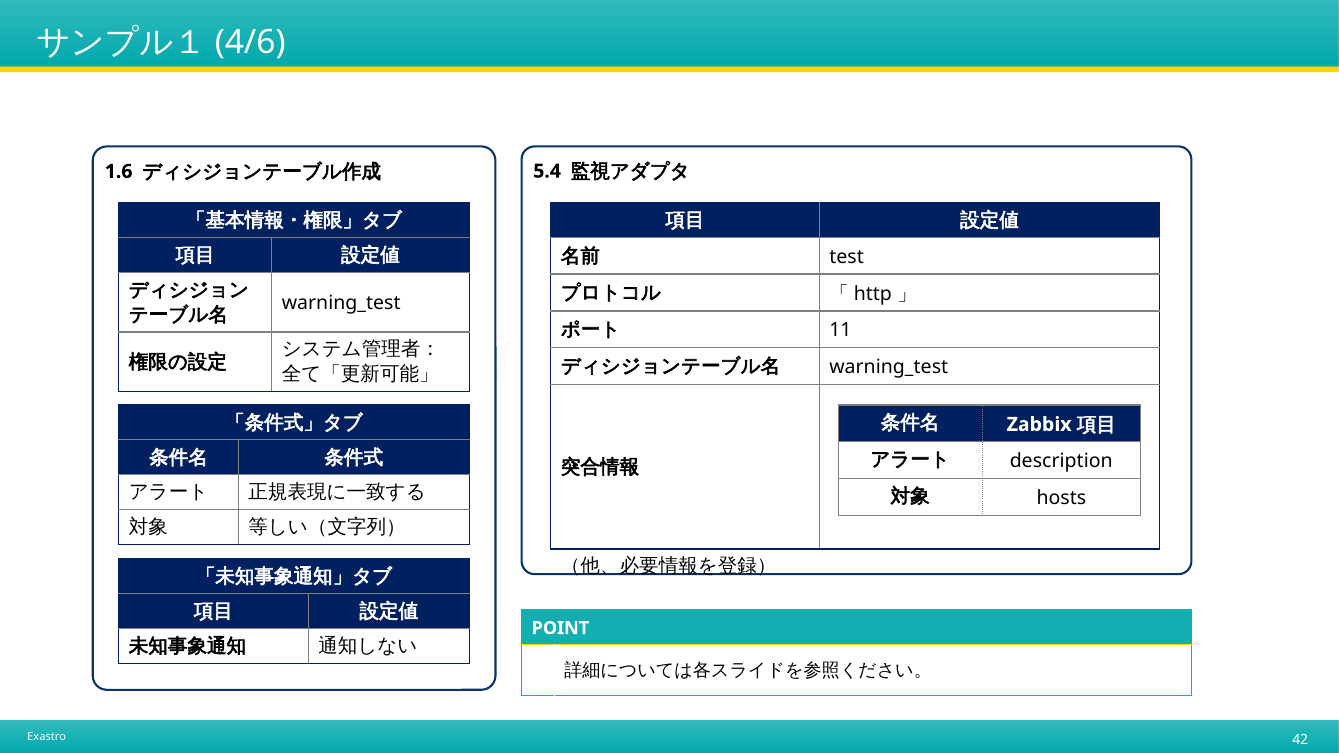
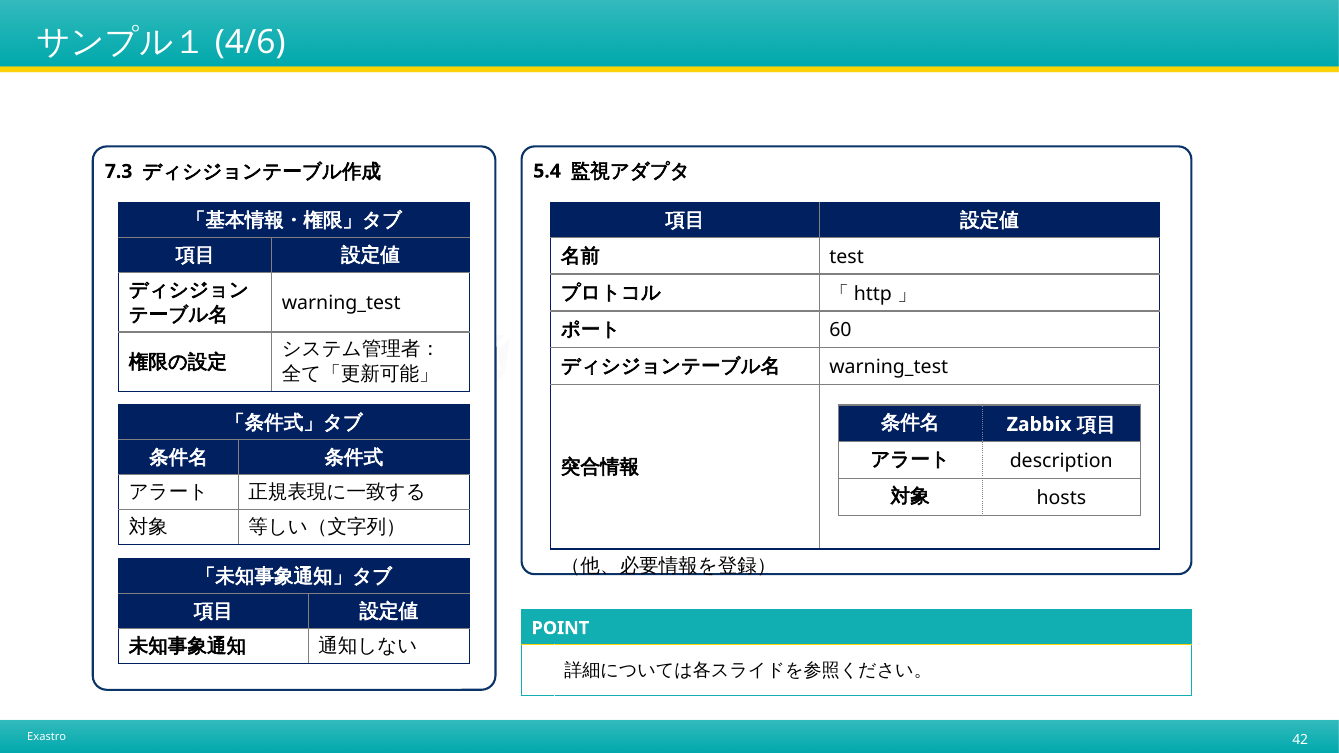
1.6: 1.6 -> 7.3 (119, 172)
11: 11 -> 60 (841, 330)
